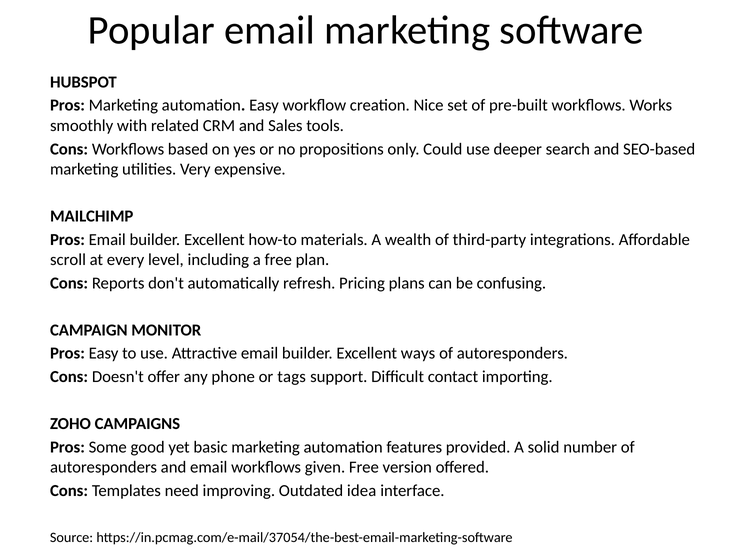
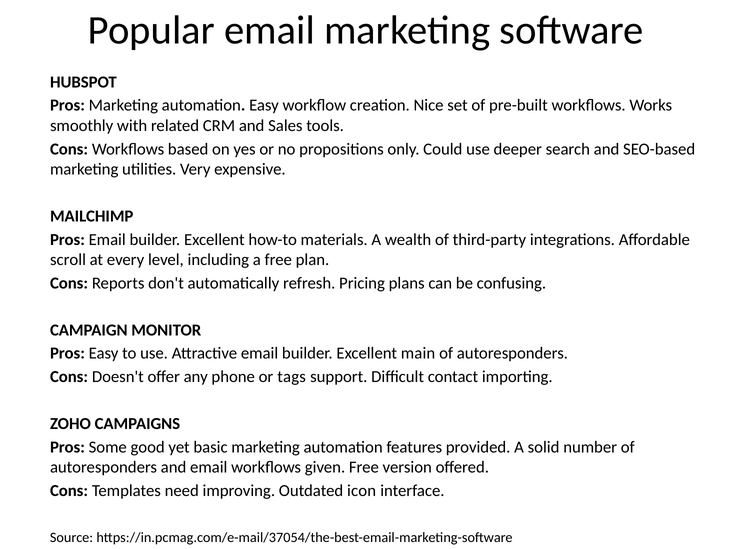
ways: ways -> main (418, 353)
idea: idea -> icon (362, 491)
